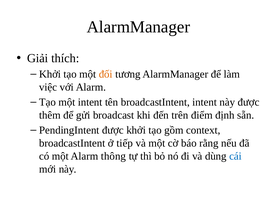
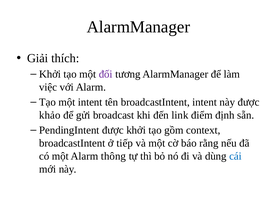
đối colour: orange -> purple (106, 74)
thêm: thêm -> khảo (50, 115)
trên: trên -> link (180, 115)
